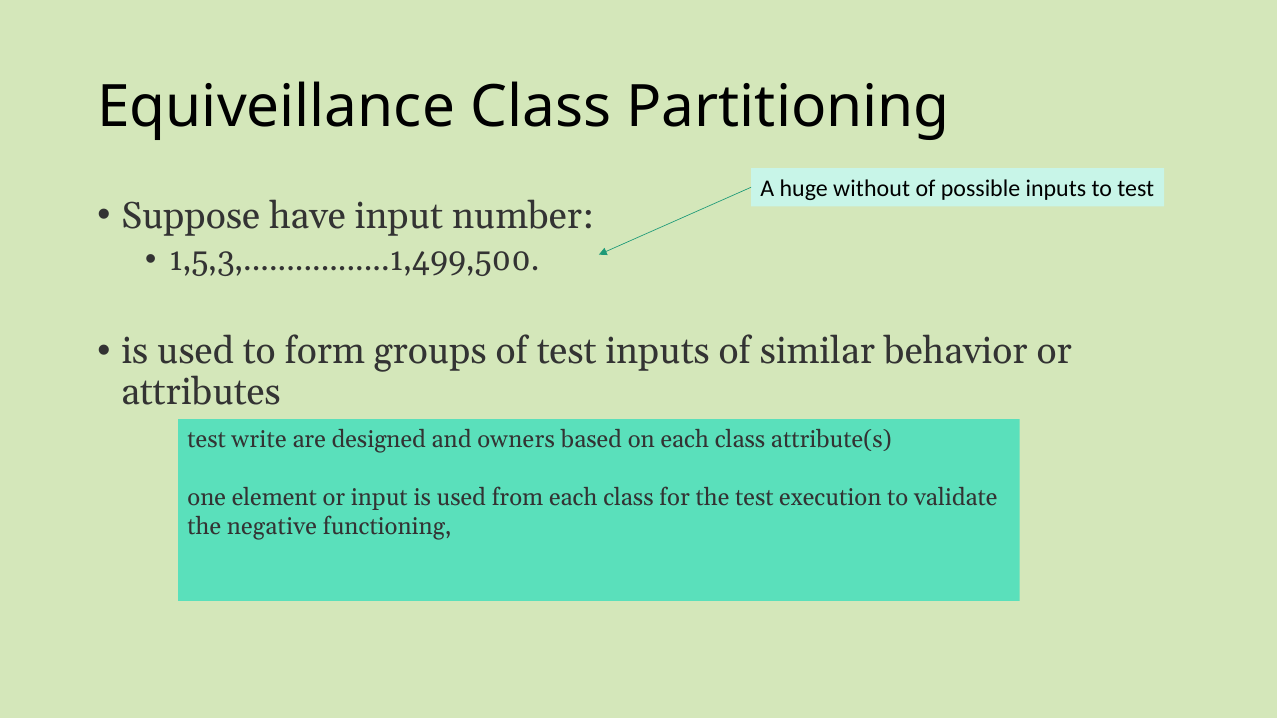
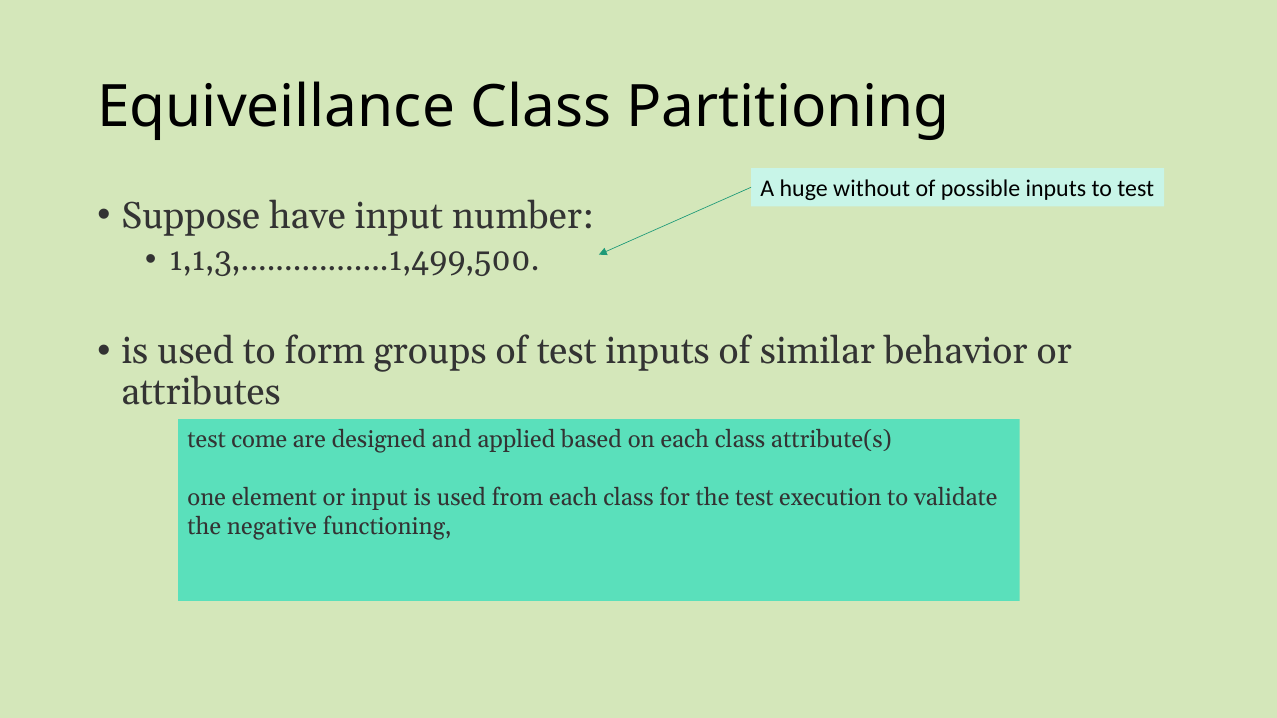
1,5,3,.................1,499,500: 1,5,3,.................1,499,500 -> 1,1,3,.................1,499,500 (354, 260)
write: write -> come (259, 440)
owners: owners -> applied (516, 440)
